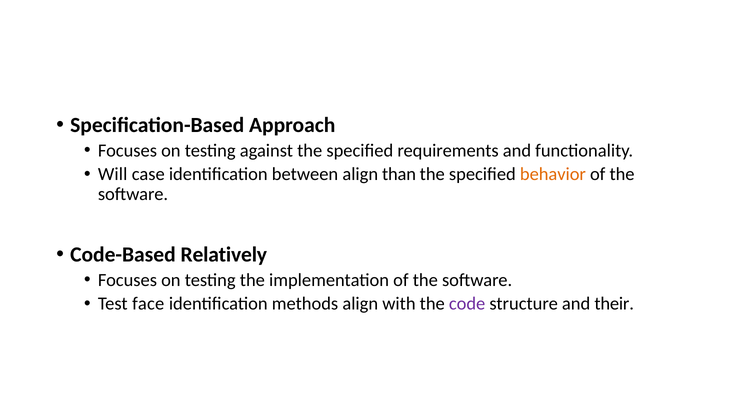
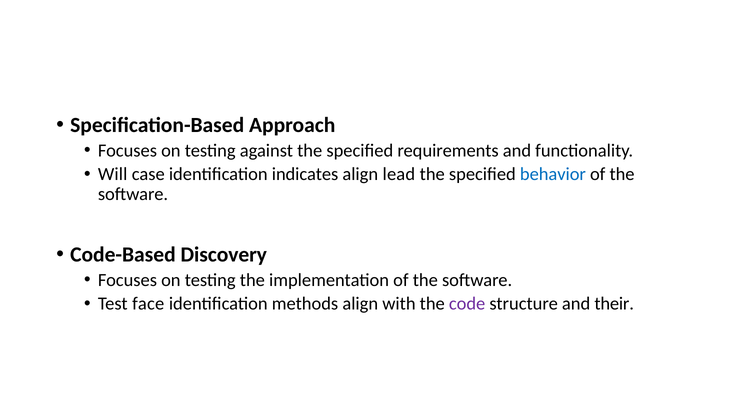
between: between -> indicates (305, 174)
than: than -> lead (399, 174)
behavior colour: orange -> blue (553, 174)
Relatively: Relatively -> Discovery (224, 254)
